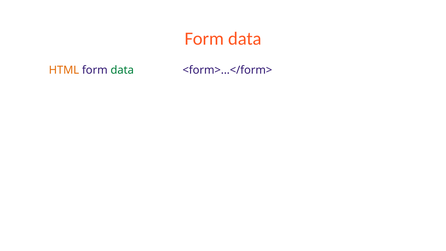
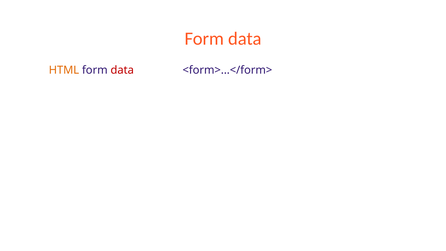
data colour: green -> red (122, 70)
